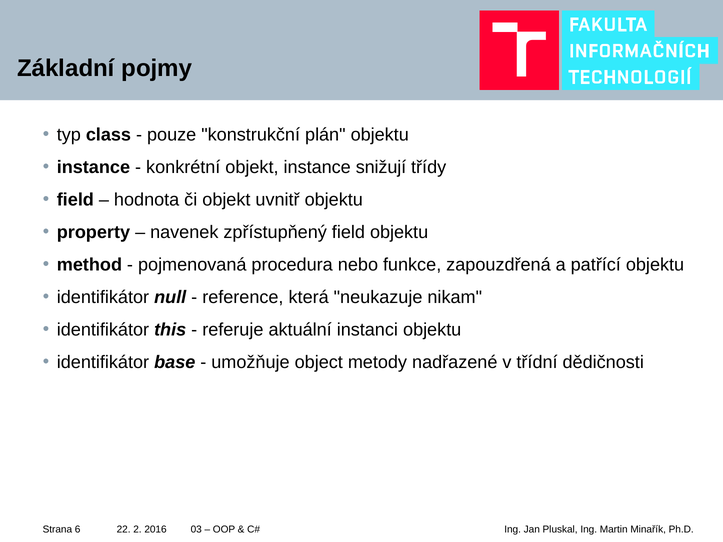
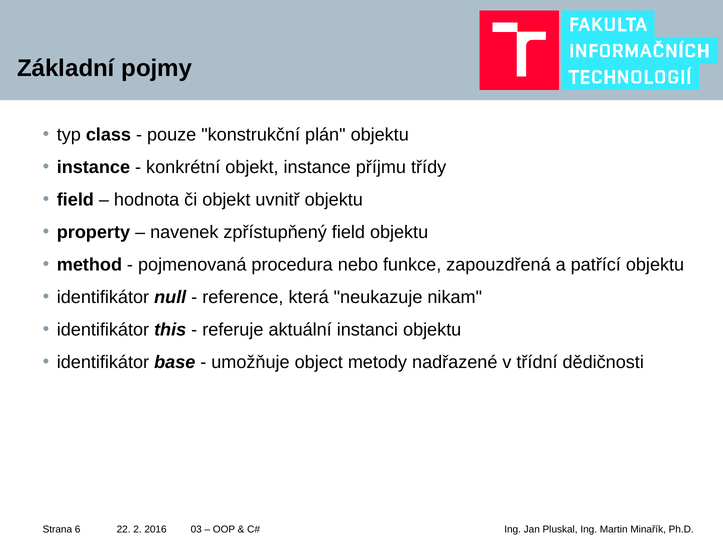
snižují: snižují -> příjmu (381, 167)
